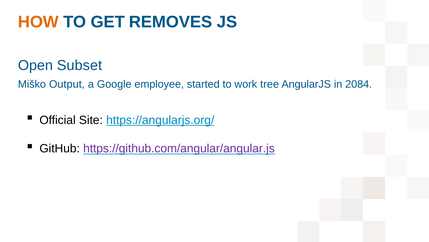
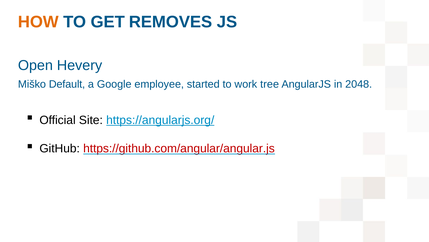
Subset: Subset -> Hevery (80, 65)
Output: Output -> Default (67, 84)
2084: 2084 -> 2048 (359, 84)
https://github.com/angular/angular.js colour: purple -> red (179, 148)
